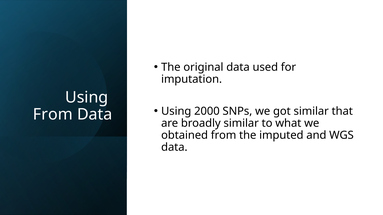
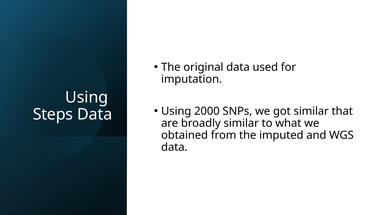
From: From -> Steps (53, 115)
